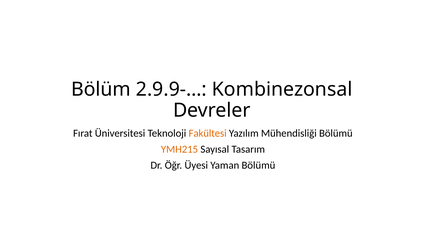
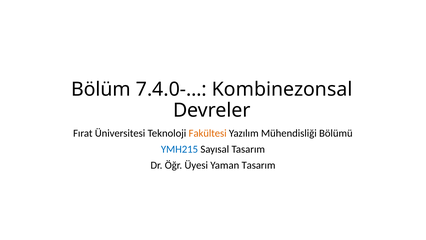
2.9.9-…: 2.9.9-… -> 7.4.0-… (171, 89)
YMH215 colour: orange -> blue (180, 149)
Yaman Bölümü: Bölümü -> Tasarım (259, 165)
